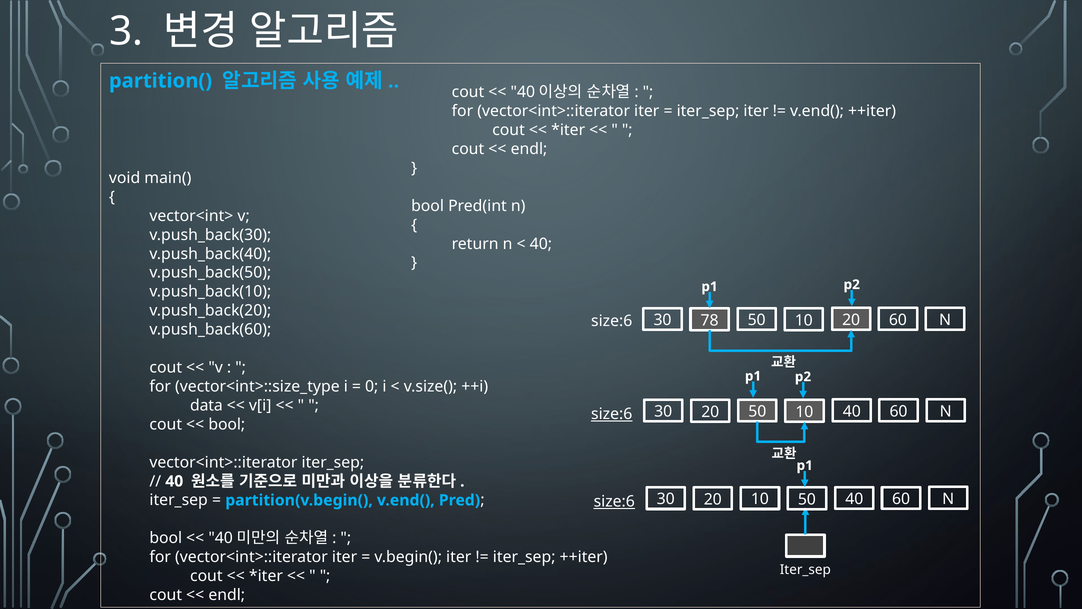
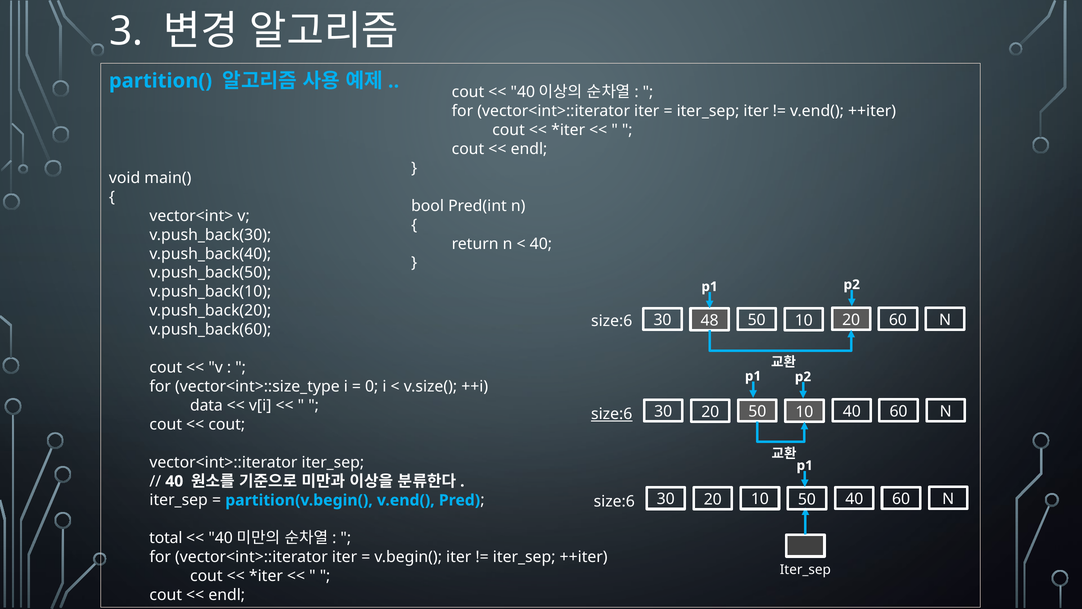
78: 78 -> 48 (710, 320)
bool: bool -> cout (227, 424)
size:6 underline: present -> none (614, 501)
bool: bool -> total (166, 538)
